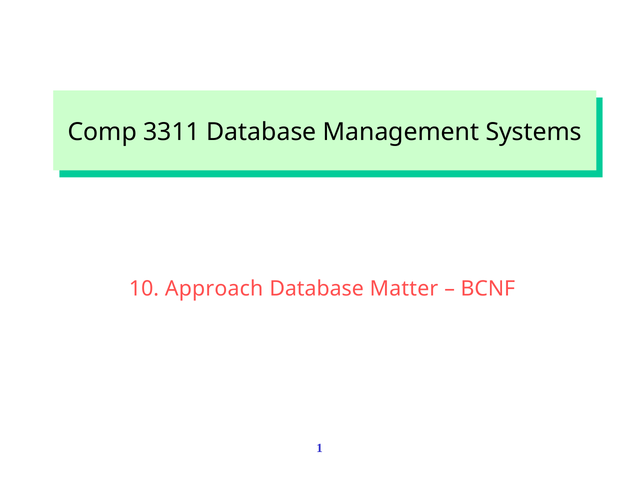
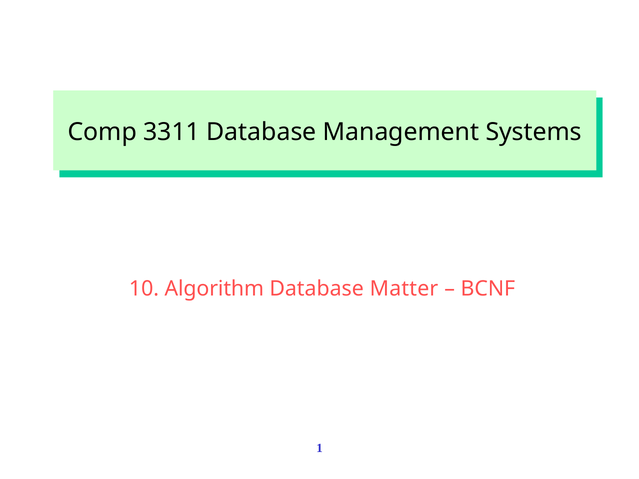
Approach: Approach -> Algorithm (214, 289)
